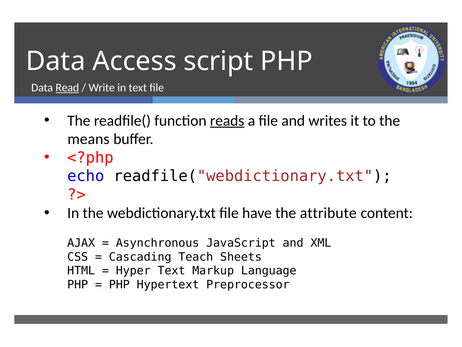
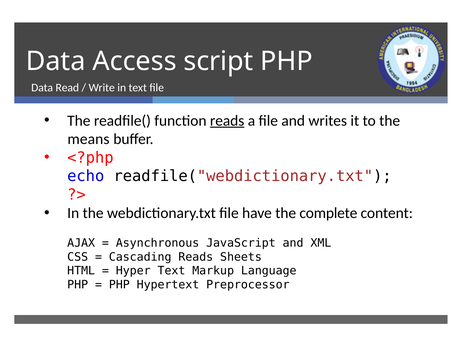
Read underline: present -> none (67, 87)
attribute: attribute -> complete (328, 213)
Cascading Teach: Teach -> Reads (196, 256)
